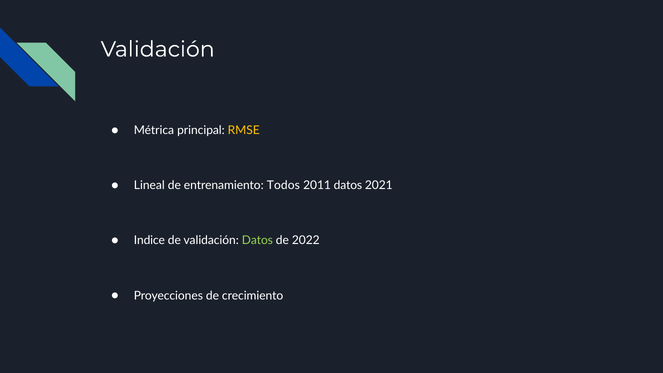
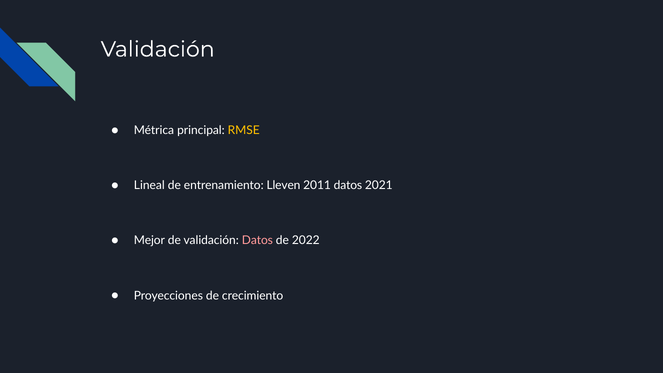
Todos: Todos -> Lleven (283, 185)
Indice: Indice -> Mejor (149, 240)
Datos colour: light green -> pink (257, 240)
